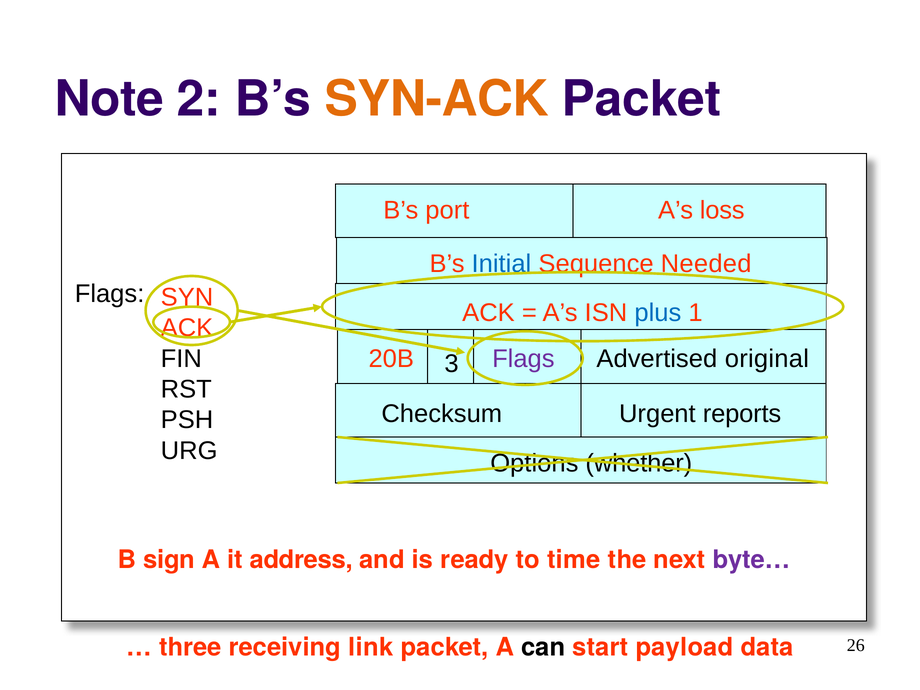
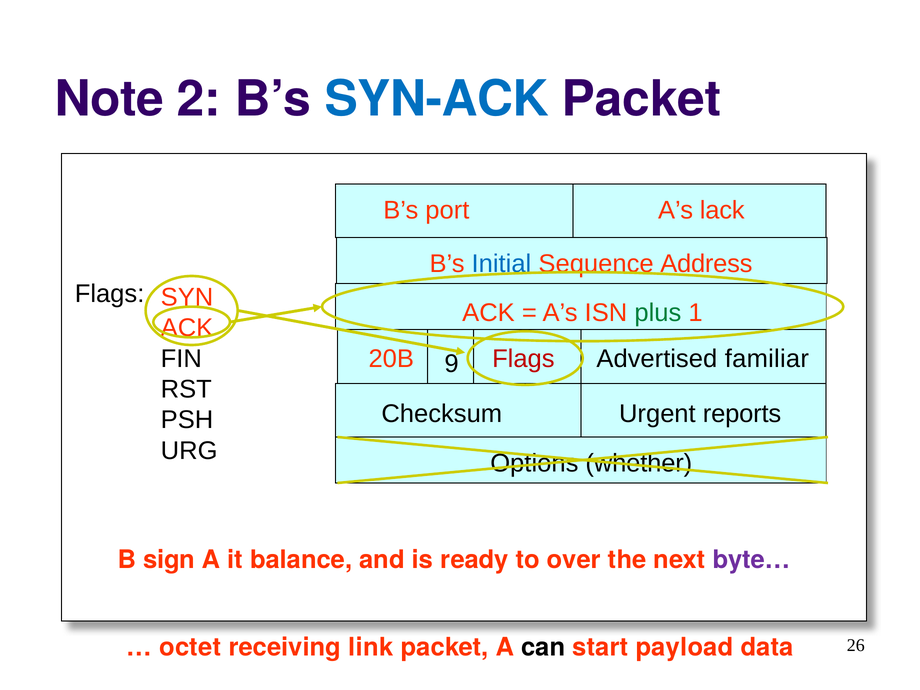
SYN-ACK colour: orange -> blue (437, 99)
loss: loss -> lack (722, 210)
Needed: Needed -> Address (706, 264)
plus colour: blue -> green (658, 313)
original: original -> familiar (767, 359)
3: 3 -> 9 (452, 364)
Flags colour: purple -> red (523, 359)
address: address -> balance (301, 560)
time: time -> over (574, 560)
three: three -> octet (190, 647)
